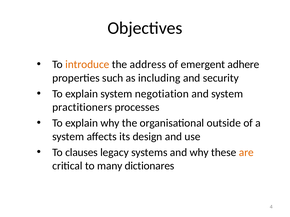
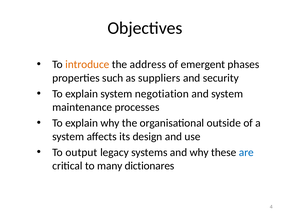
adhere: adhere -> phases (243, 65)
including: including -> suppliers (159, 78)
practitioners: practitioners -> maintenance (82, 108)
clauses: clauses -> output (81, 153)
are colour: orange -> blue (246, 153)
